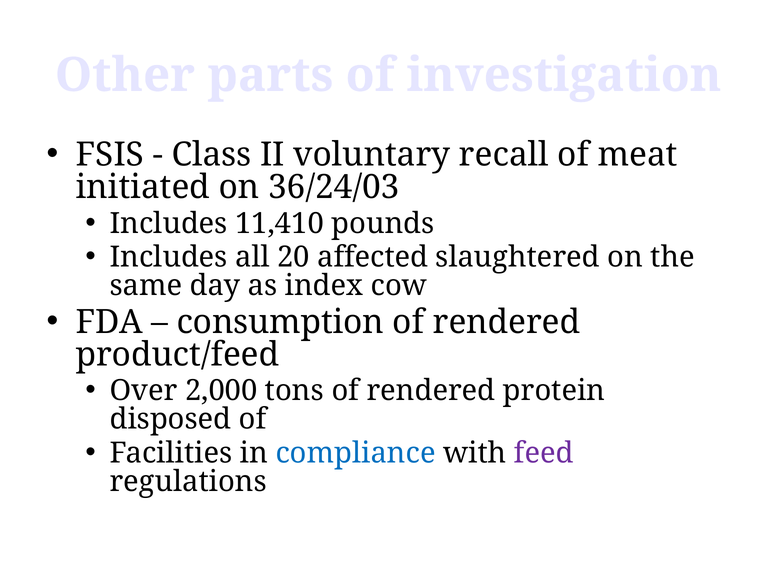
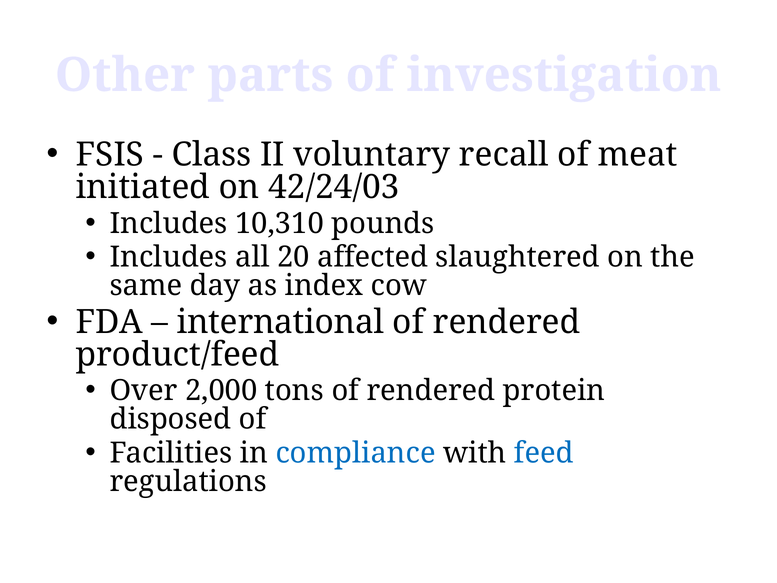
36/24/03: 36/24/03 -> 42/24/03 (334, 187)
11,410: 11,410 -> 10,310 (279, 223)
consumption: consumption -> international (280, 322)
feed colour: purple -> blue (544, 453)
